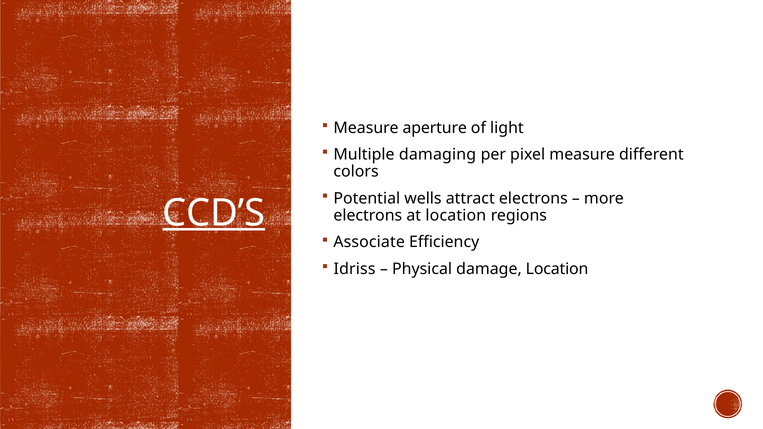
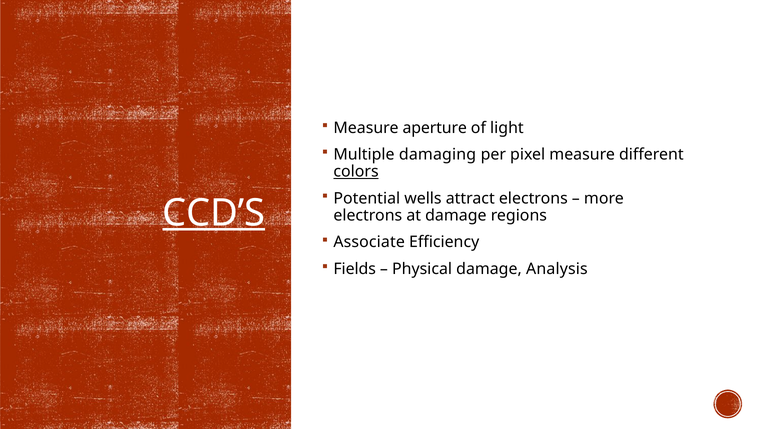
colors underline: none -> present (356, 172)
at location: location -> damage (456, 216)
Idriss: Idriss -> Fields (355, 269)
damage Location: Location -> Analysis (557, 269)
